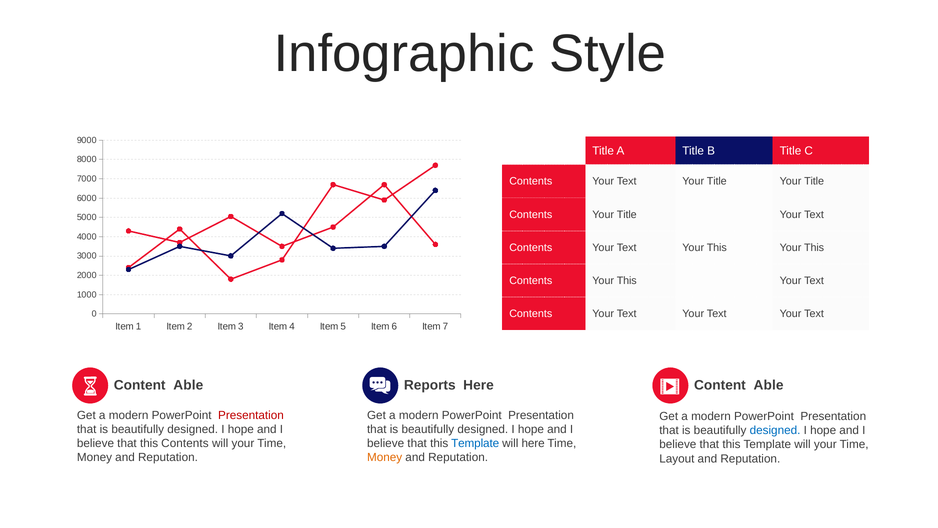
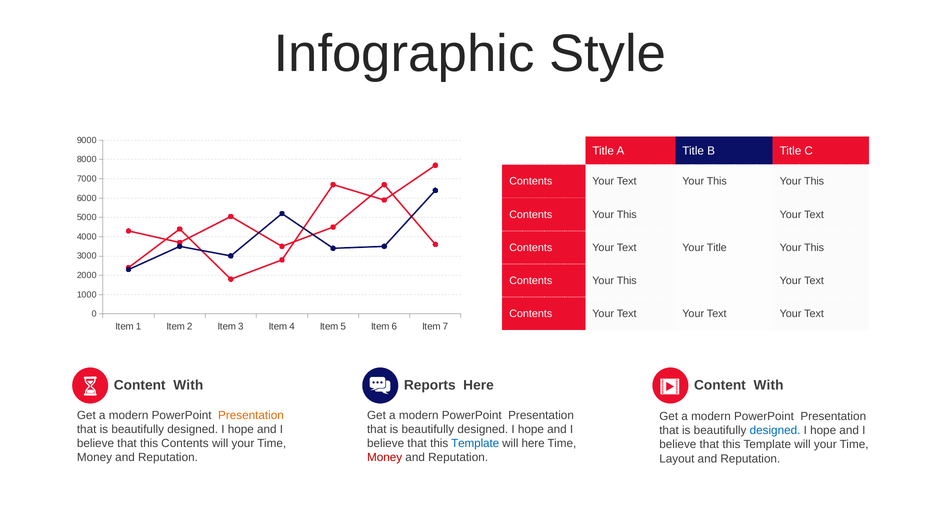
Text Your Title: Title -> This (717, 181)
Title: Title -> This (814, 181)
Title: Title -> This (627, 214)
Text Your This: This -> Title (717, 247)
Able: Able -> With (188, 385)
Able: Able -> With (769, 385)
Presentation colour: red -> orange (251, 415)
Money colour: orange -> red (385, 457)
